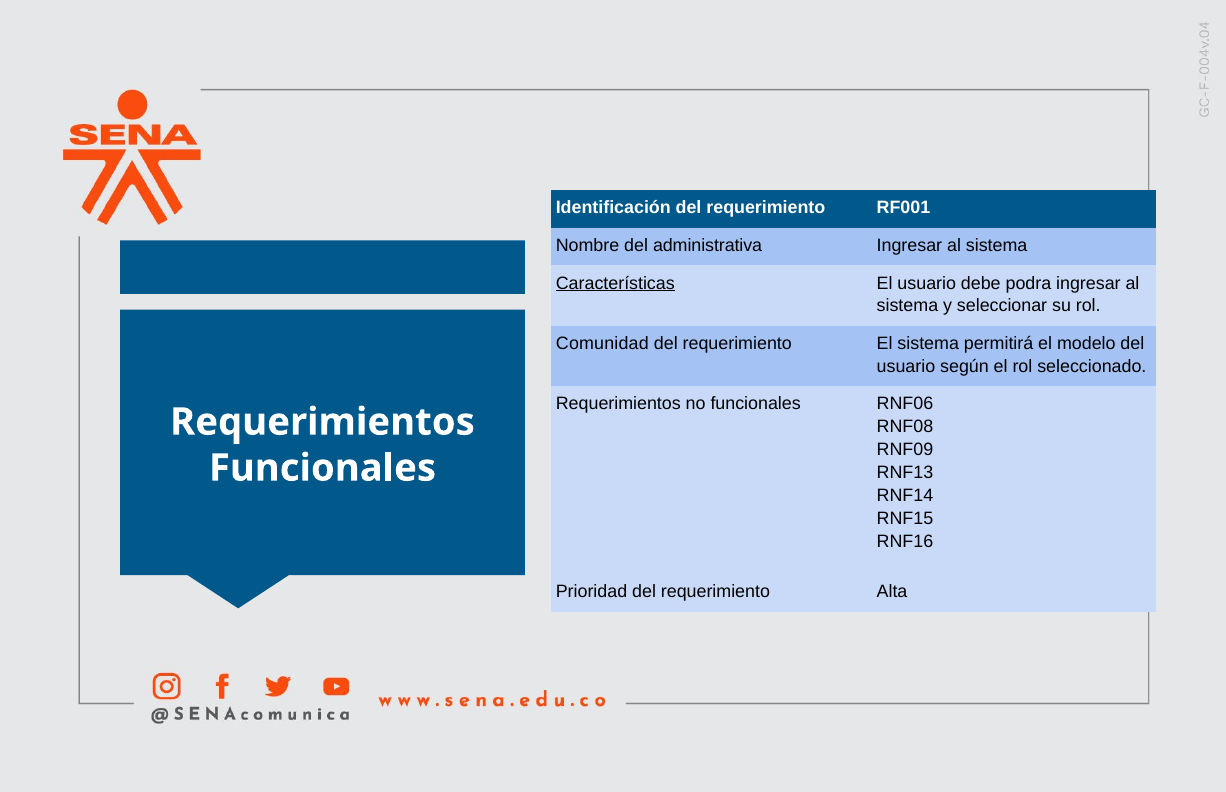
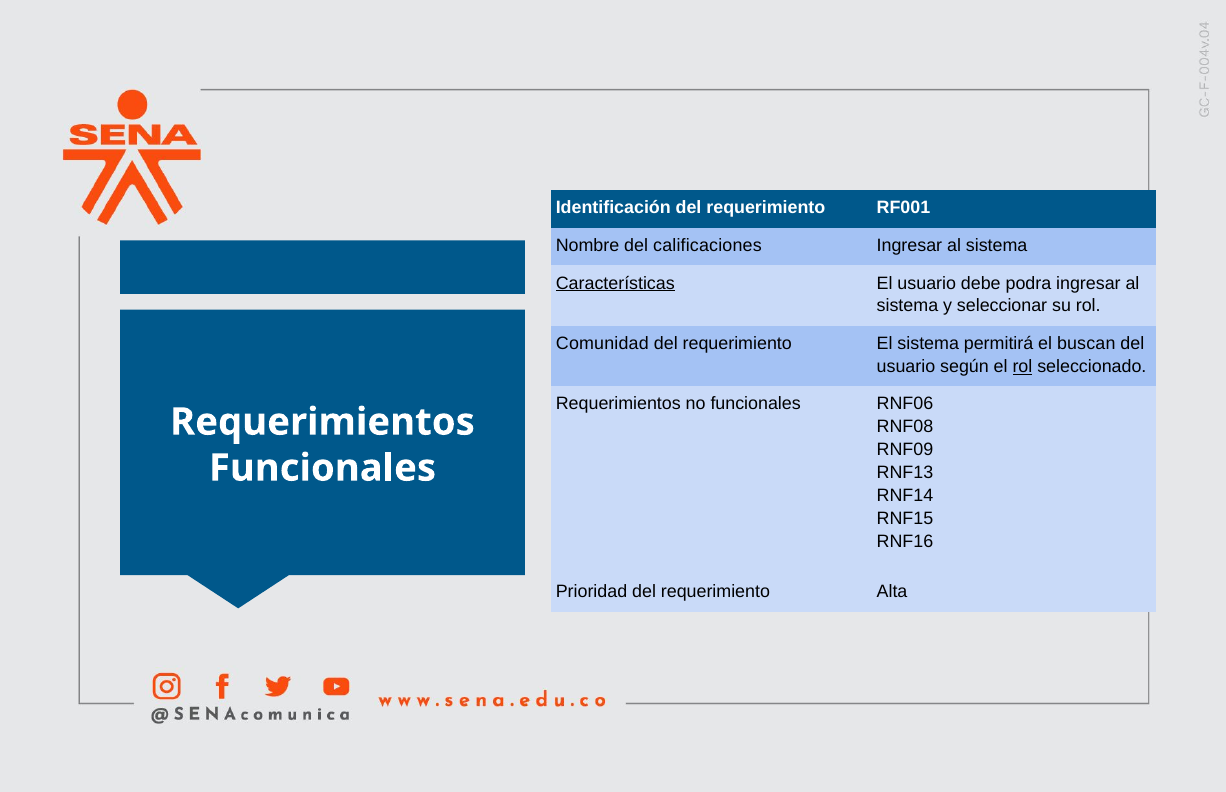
administrativa: administrativa -> calificaciones (707, 246)
modelo: modelo -> buscan (1086, 343)
rol underline: none -> present (1022, 366)
